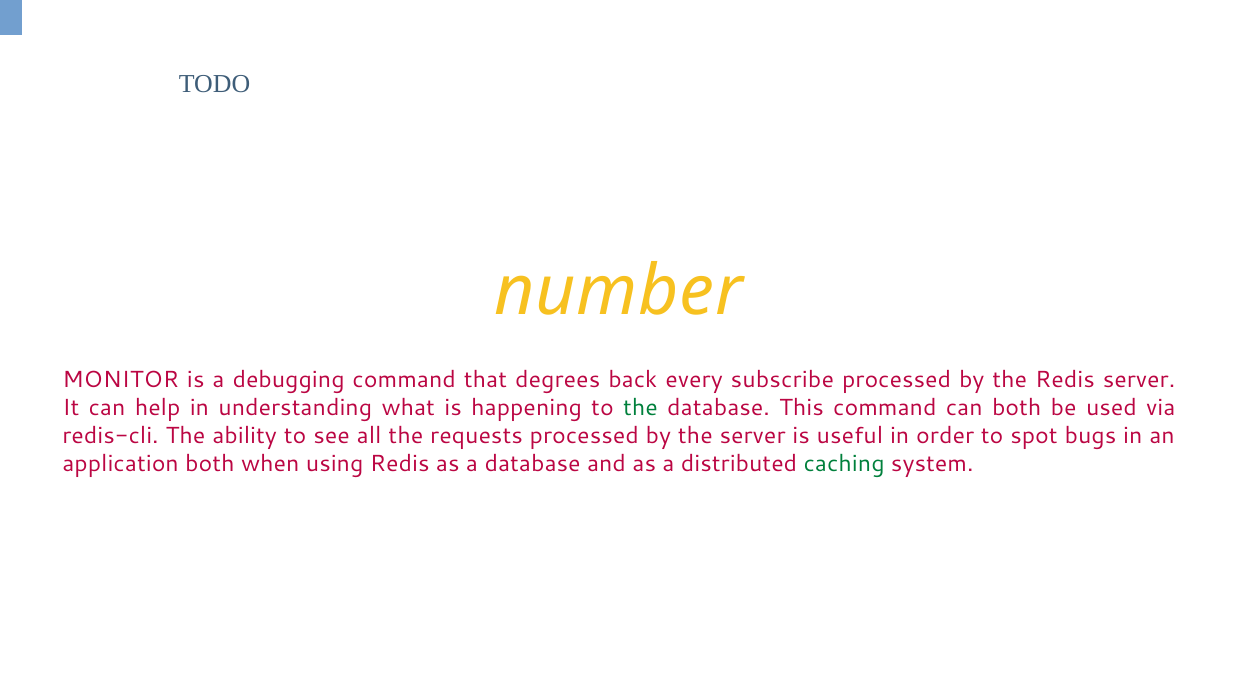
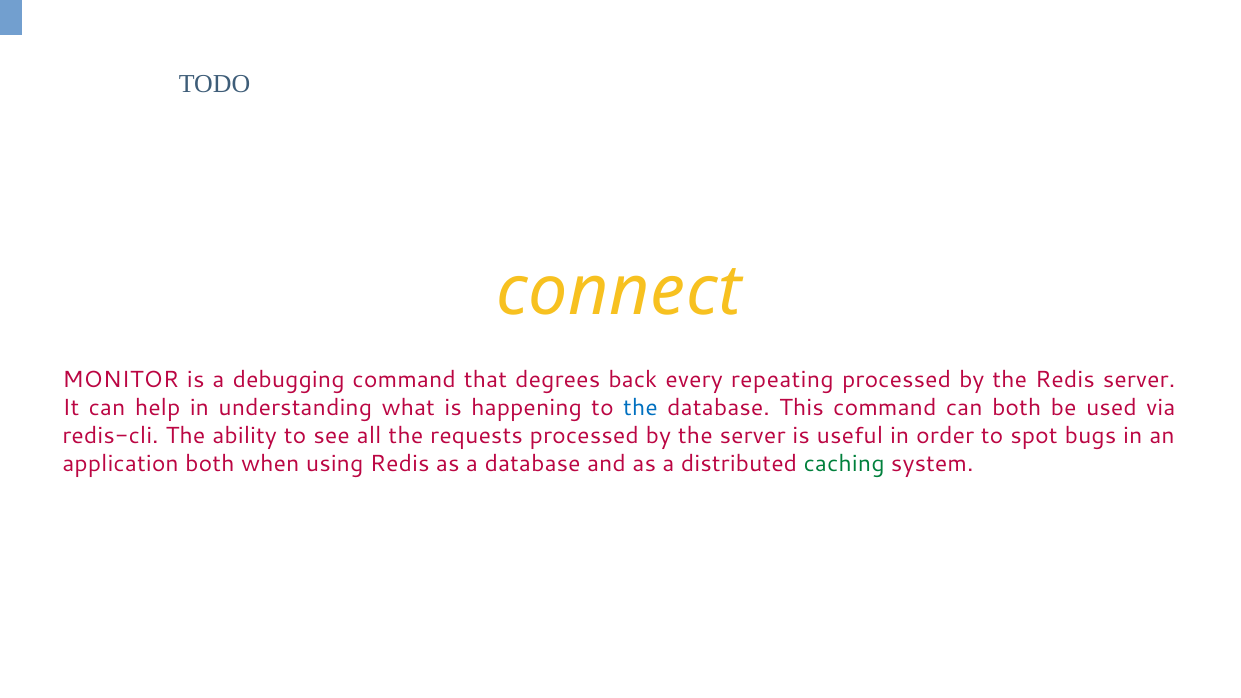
number: number -> connect (619, 292)
subscribe: subscribe -> repeating (782, 380)
the colour: green -> blue (641, 408)
